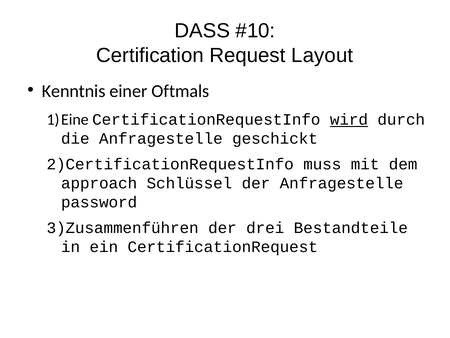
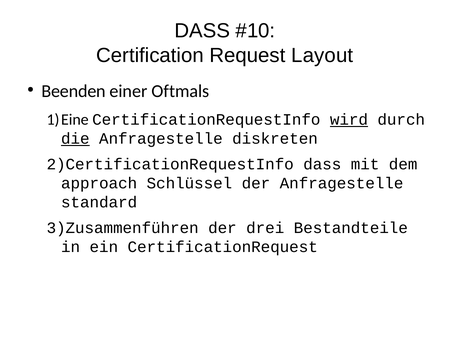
Kenntnis: Kenntnis -> Beenden (74, 91)
die underline: none -> present (75, 138)
geschickt: geschickt -> diskreten (275, 138)
muss: muss -> dass (322, 164)
password: password -> standard (99, 202)
